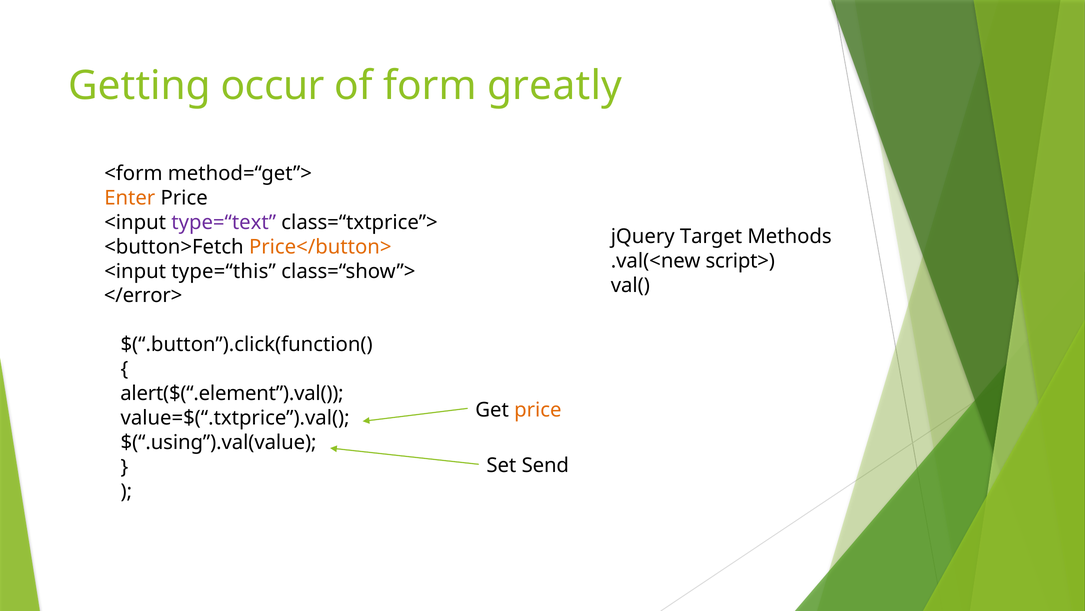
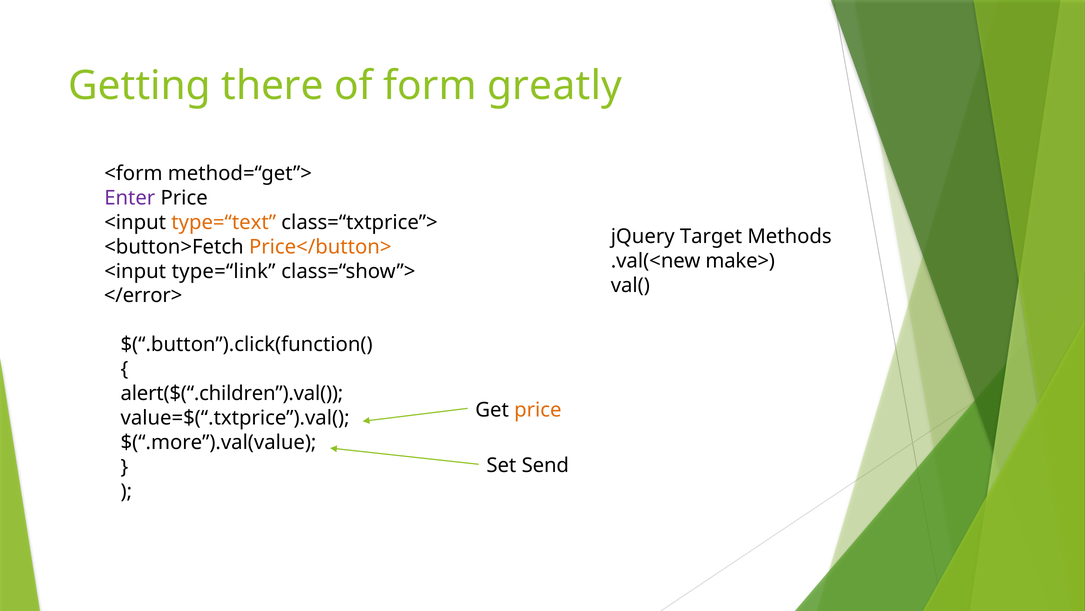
occur: occur -> there (273, 86)
Enter colour: orange -> purple (130, 198)
type=“text colour: purple -> orange (224, 222)
script>: script> -> make> (740, 261)
type=“this: type=“this -> type=“link (224, 271)
alert($(“.element”).val(: alert($(“.element”).val( -> alert($(“.children”).val( (232, 393)
$(“.using”).val(value: $(“.using”).val(value -> $(“.more”).val(value (219, 442)
